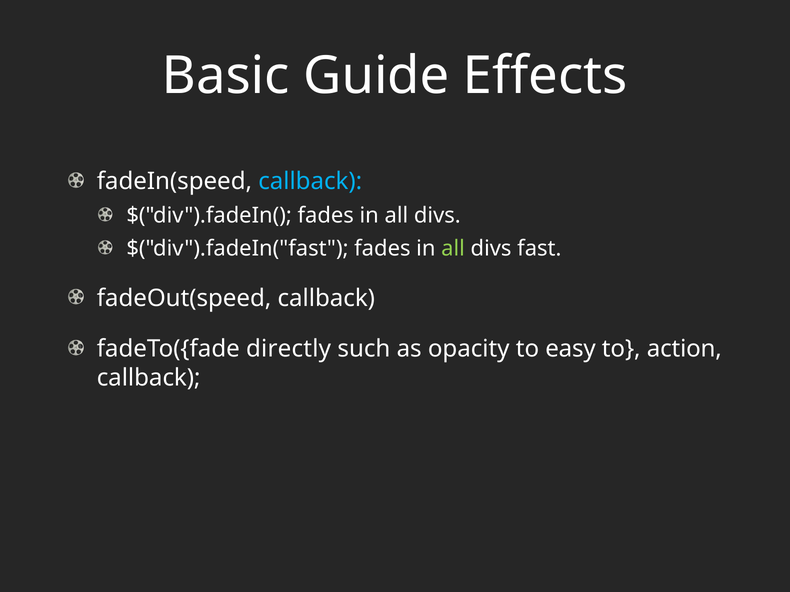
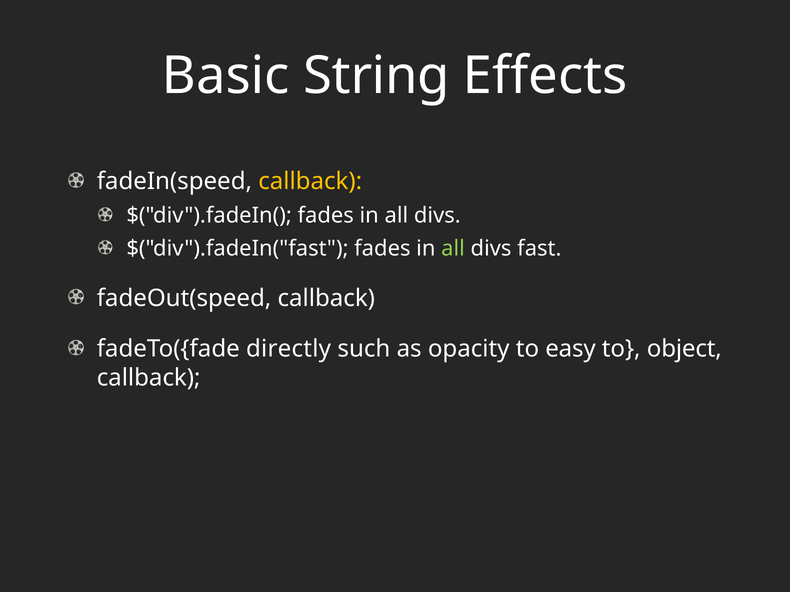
Guide: Guide -> String (377, 76)
callback colour: light blue -> yellow (310, 182)
action: action -> object (684, 349)
